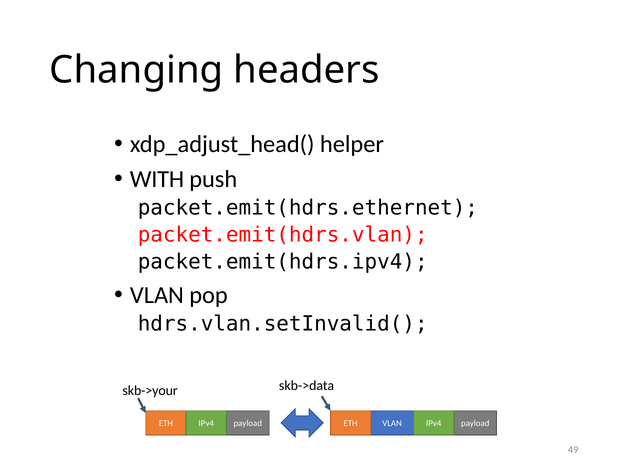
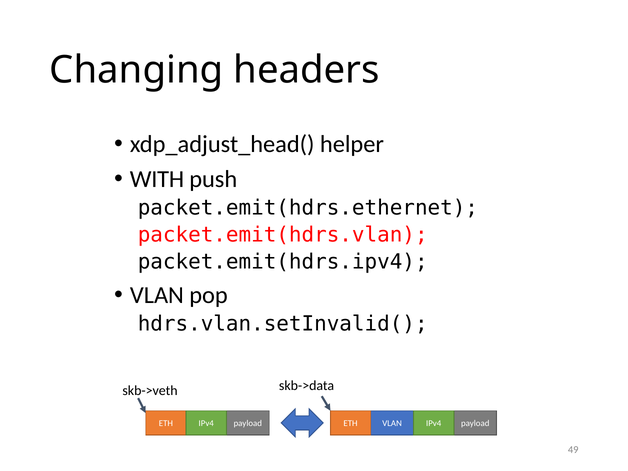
skb->your: skb->your -> skb->veth (150, 391)
